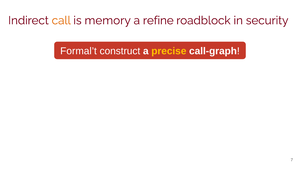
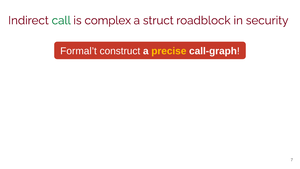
call colour: orange -> green (61, 20)
memory: memory -> complex (108, 20)
refine: refine -> struct (158, 20)
